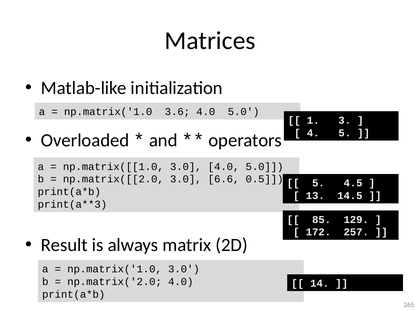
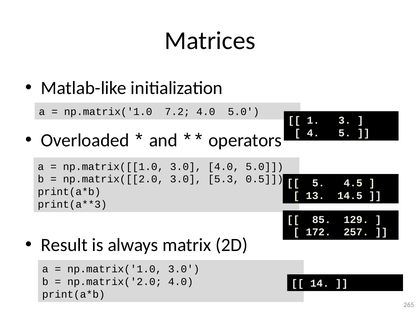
3.6: 3.6 -> 7.2 (177, 112)
6.6: 6.6 -> 5.3 (224, 179)
